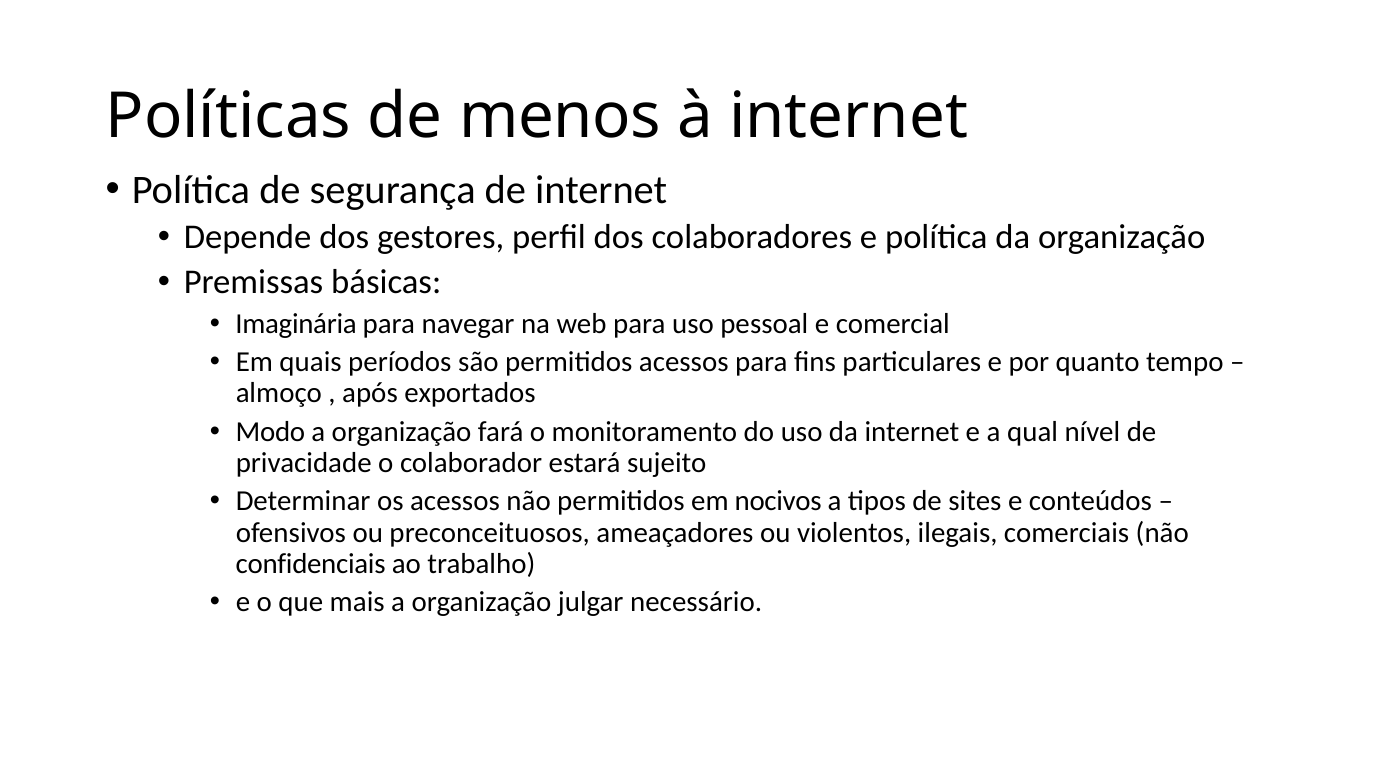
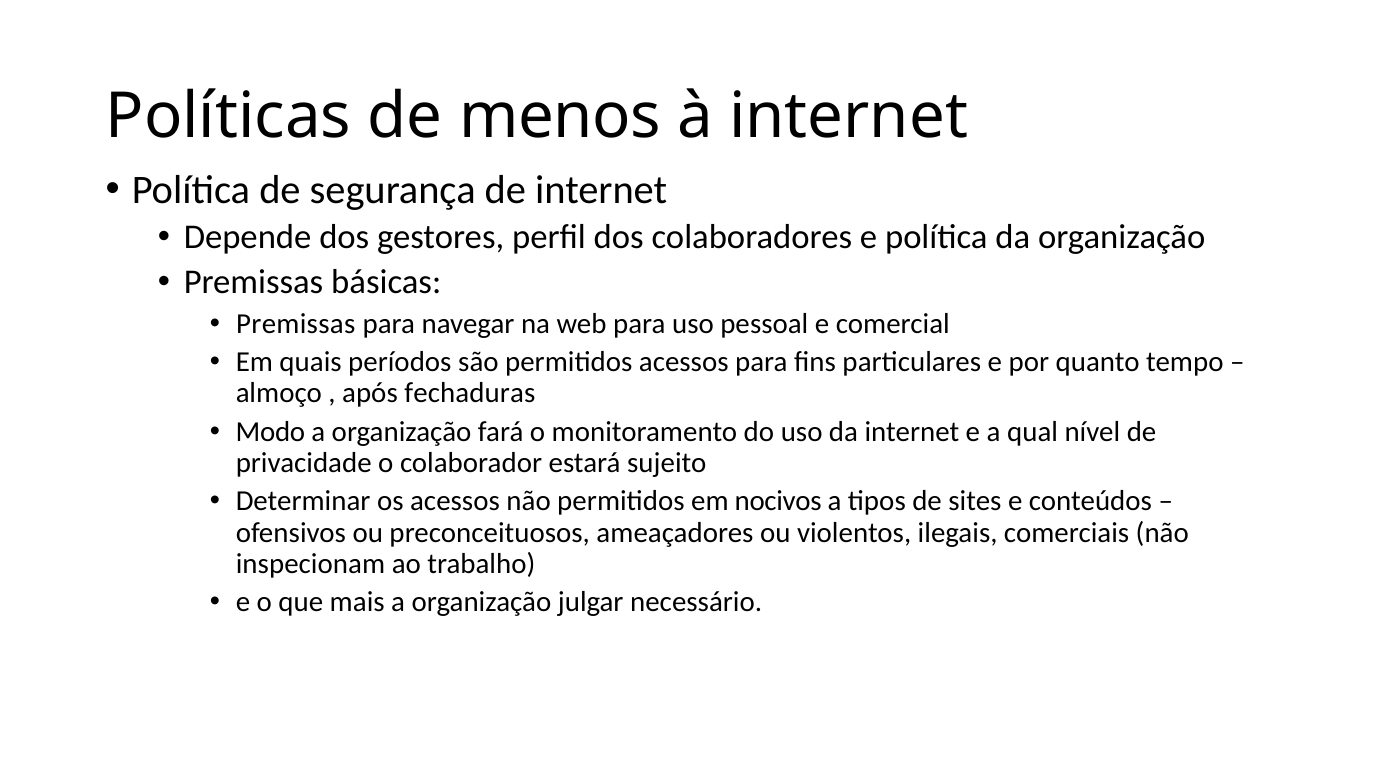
Imaginária: Imaginária -> Premissas (296, 324)
exportados: exportados -> fechaduras (470, 393)
confidenciais: confidenciais -> inspecionam (310, 564)
